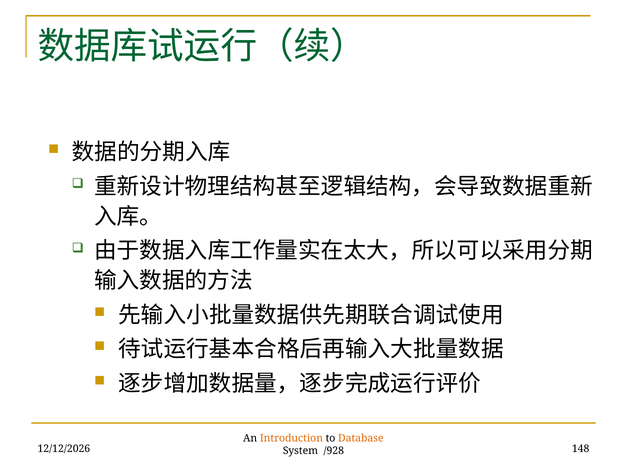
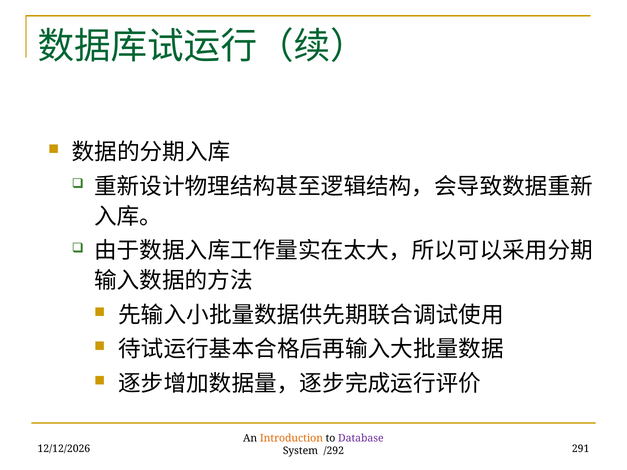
Database colour: orange -> purple (361, 439)
148: 148 -> 291 (581, 449)
/928: /928 -> /292 (334, 451)
